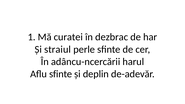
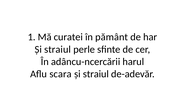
dezbrac: dezbrac -> pământ (112, 37)
Aflu sfinte: sfinte -> scara (61, 74)
deplin: deplin -> straiul (96, 74)
